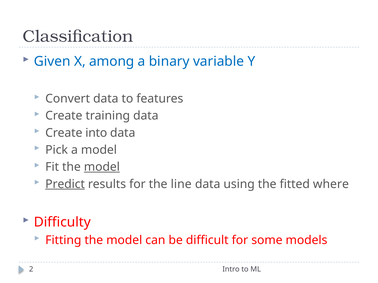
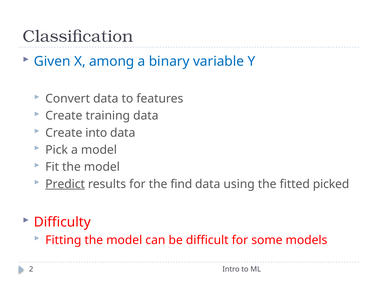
model underline: present -> none (102, 167)
line: line -> find (181, 184)
where: where -> picked (331, 184)
